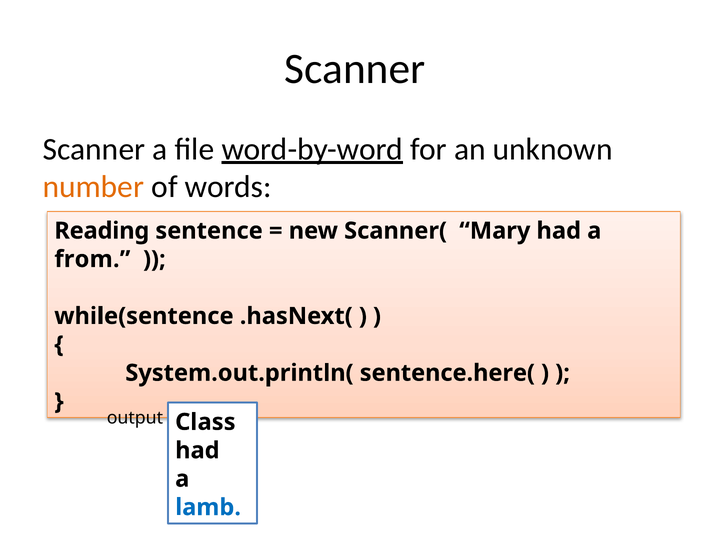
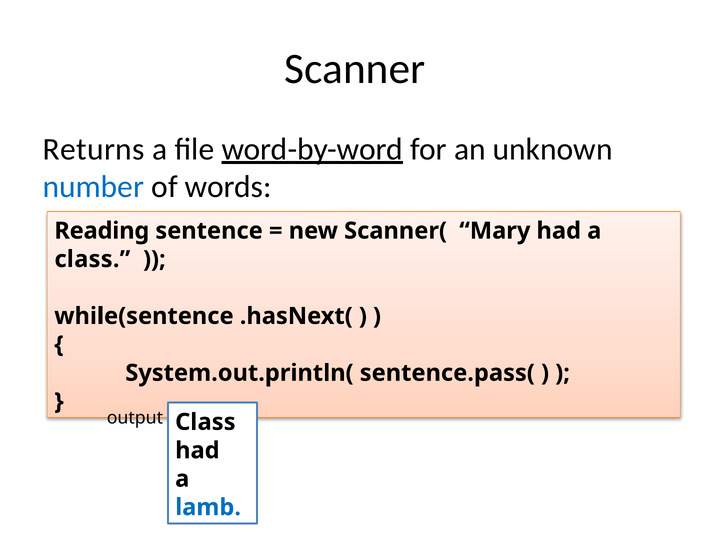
Scanner: Scanner -> Returns (94, 149)
number colour: orange -> blue (93, 187)
from: from -> class (92, 259)
sentence.here(: sentence.here( -> sentence.pass( (447, 373)
